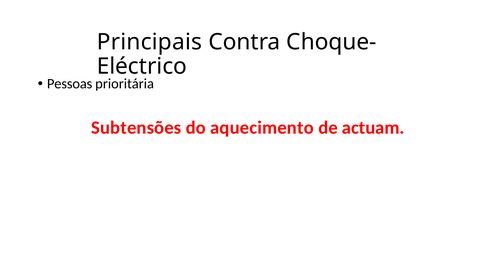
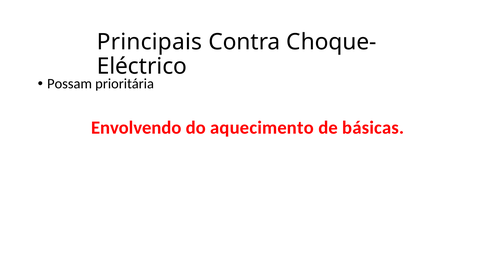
Pessoas: Pessoas -> Possam (70, 84)
Subtensões: Subtensões -> Envolvendo (136, 128)
actuam: actuam -> básicas (373, 128)
